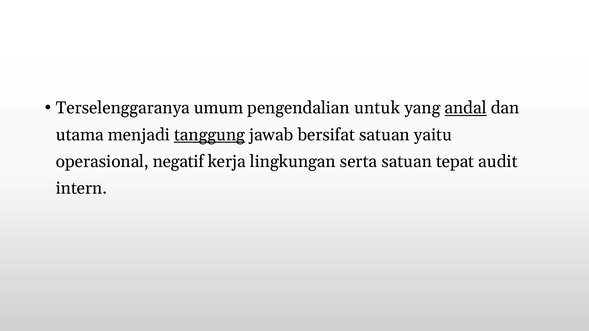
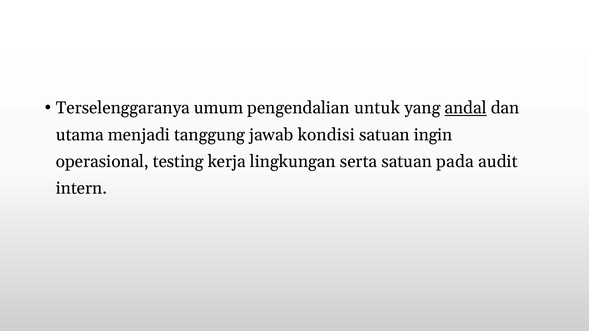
tanggung underline: present -> none (209, 135)
bersifat: bersifat -> kondisi (326, 135)
yaitu: yaitu -> ingin (433, 135)
negatif: negatif -> testing (178, 162)
tepat: tepat -> pada (455, 162)
